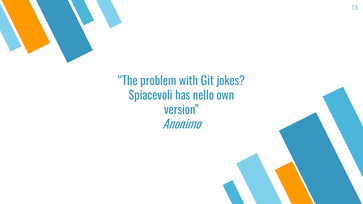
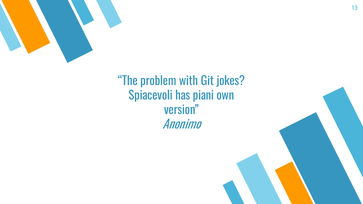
nello: nello -> piani (203, 96)
